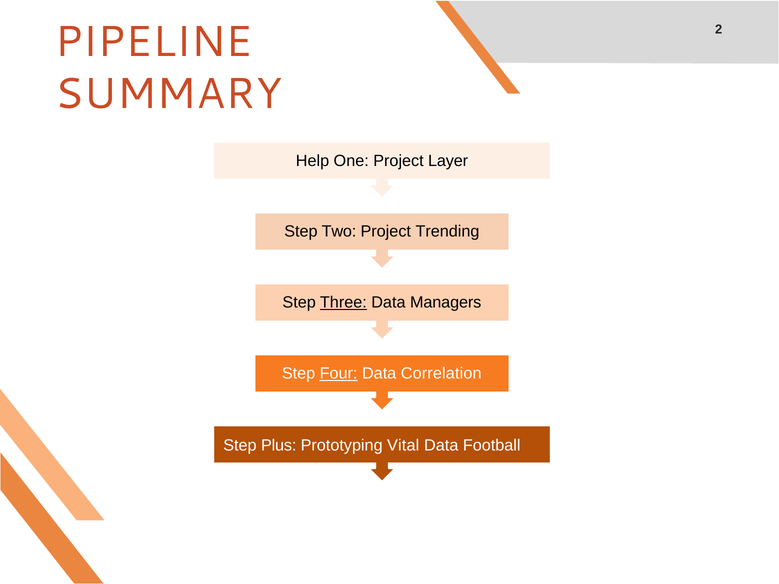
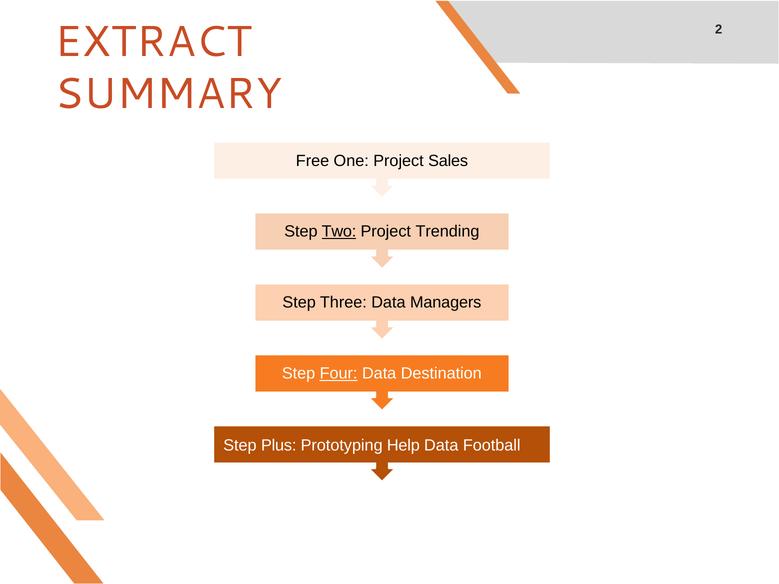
PIPELINE: PIPELINE -> EXTRACT (153, 42)
Help: Help -> Free (313, 161)
Layer: Layer -> Sales (448, 161)
Two underline: none -> present (339, 232)
Three underline: present -> none (343, 303)
Correlation: Correlation -> Destination (441, 374)
Vital: Vital -> Help (403, 446)
